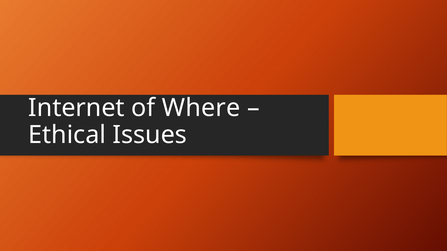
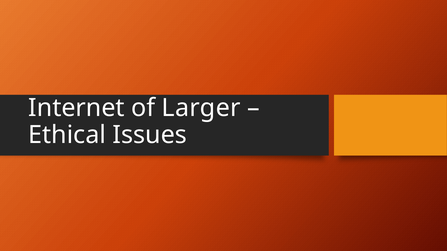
Where: Where -> Larger (201, 108)
